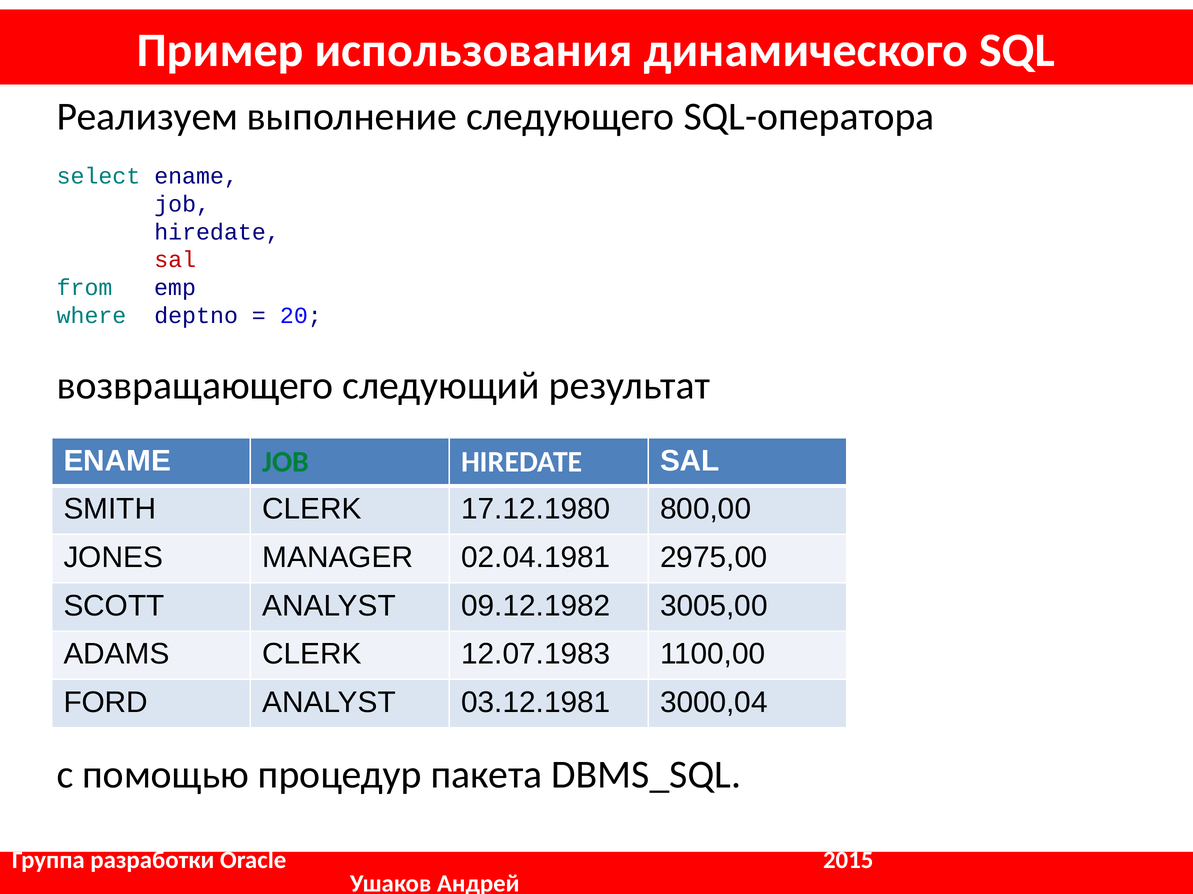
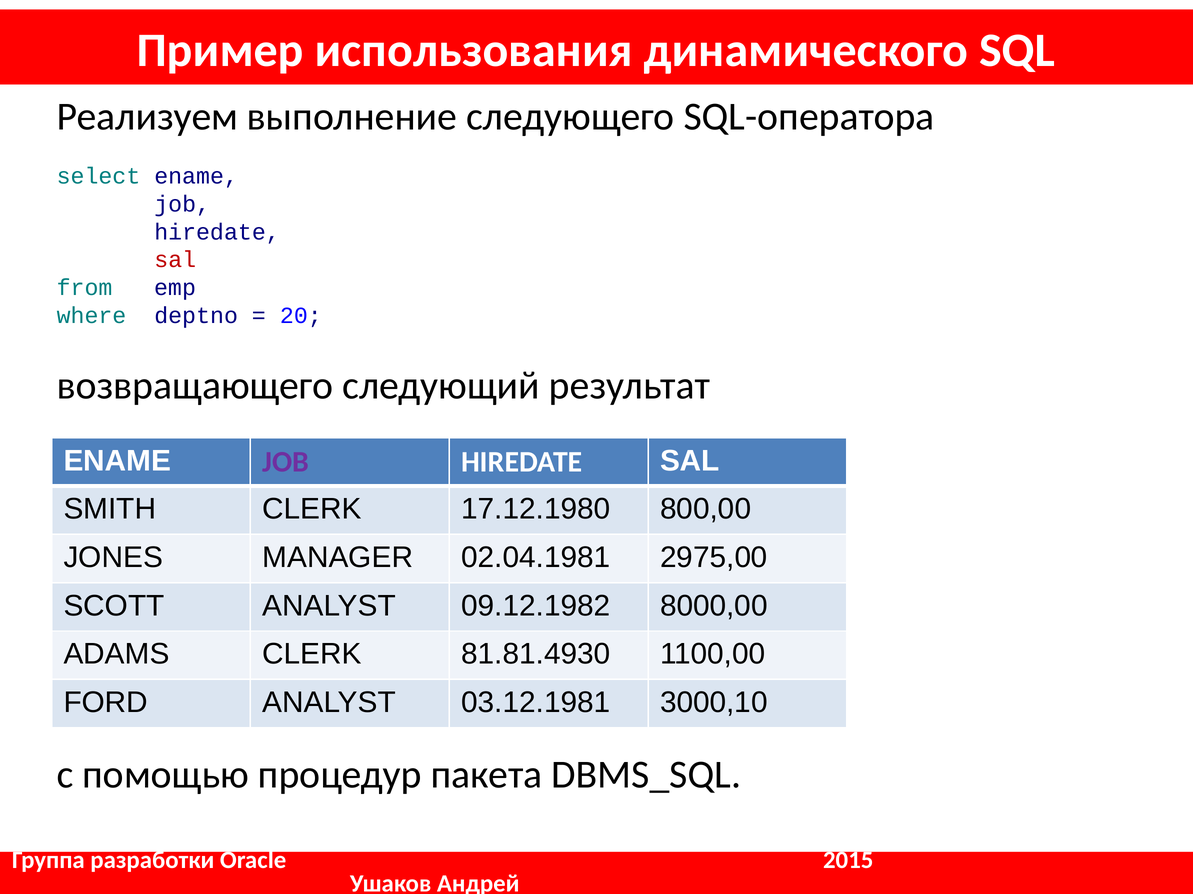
JOB colour: green -> purple (286, 463)
3005,00: 3005,00 -> 8000,00 (714, 606)
12.07.1983: 12.07.1983 -> 81.81.4930 (536, 655)
3000,04: 3000,04 -> 3000,10 (714, 703)
